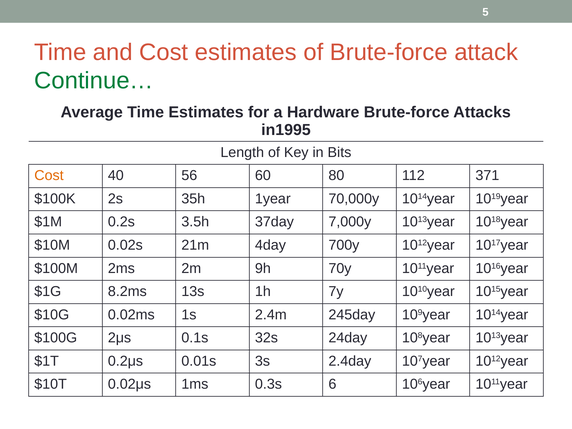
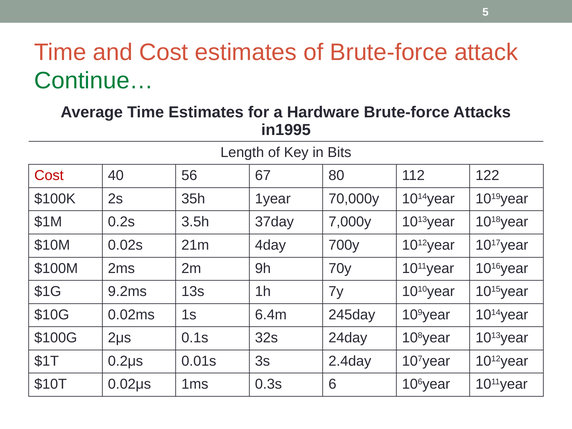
Cost colour: orange -> red (49, 176)
60: 60 -> 67 (263, 176)
371: 371 -> 122 (487, 176)
8.2ms: 8.2ms -> 9.2ms (127, 291)
2.4m: 2.4m -> 6.4m (271, 315)
